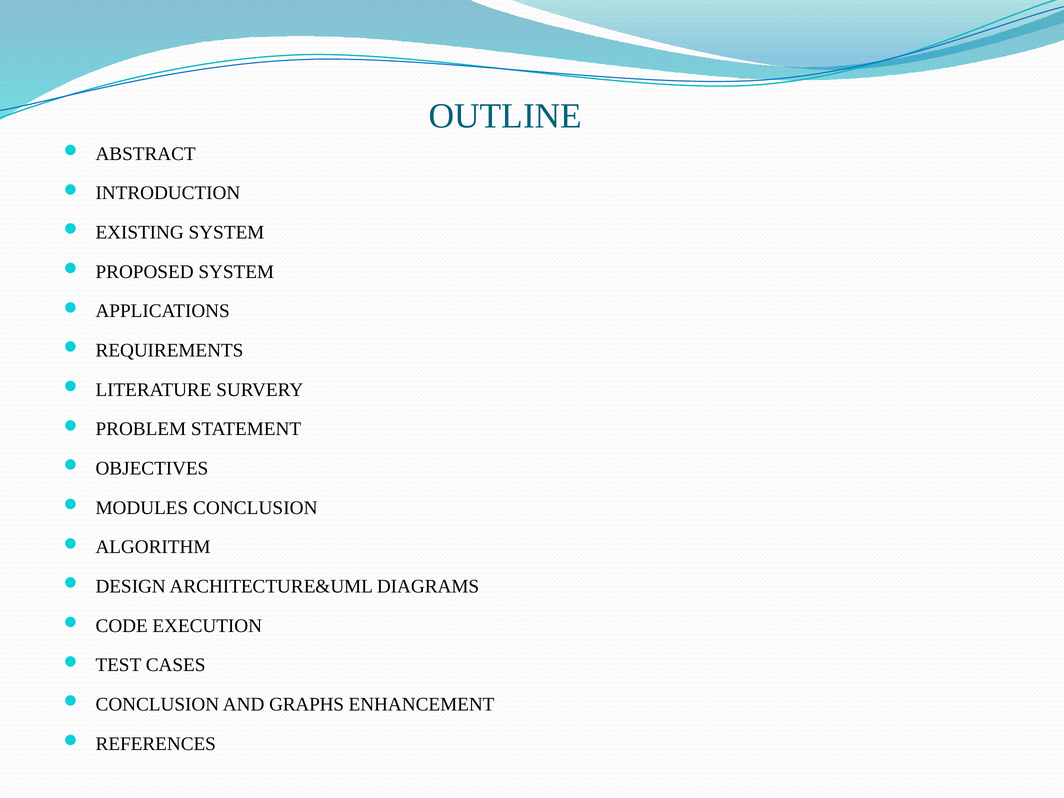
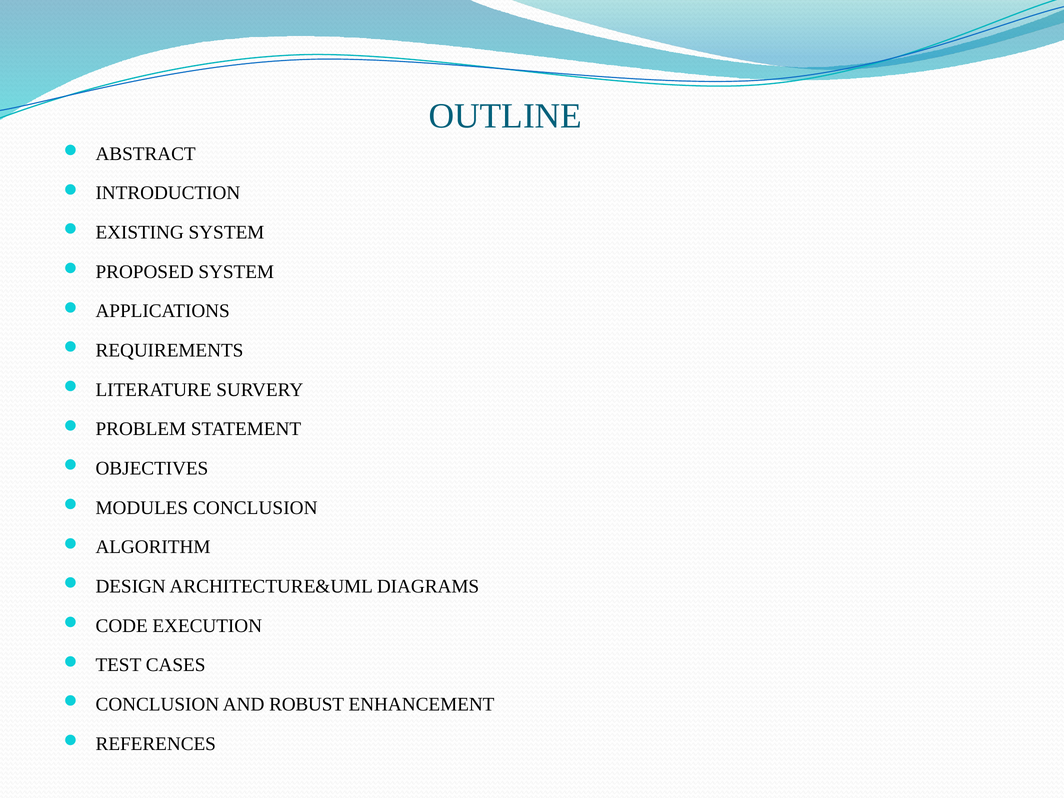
GRAPHS: GRAPHS -> ROBUST (307, 704)
